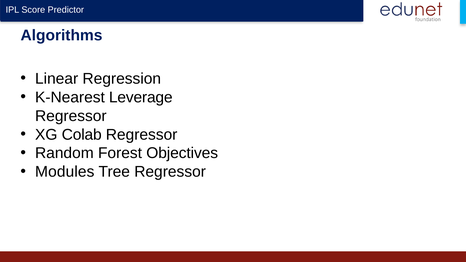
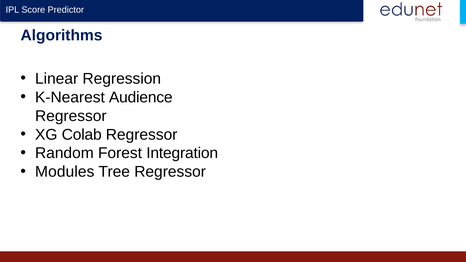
Leverage: Leverage -> Audience (141, 97)
Objectives: Objectives -> Integration (182, 153)
